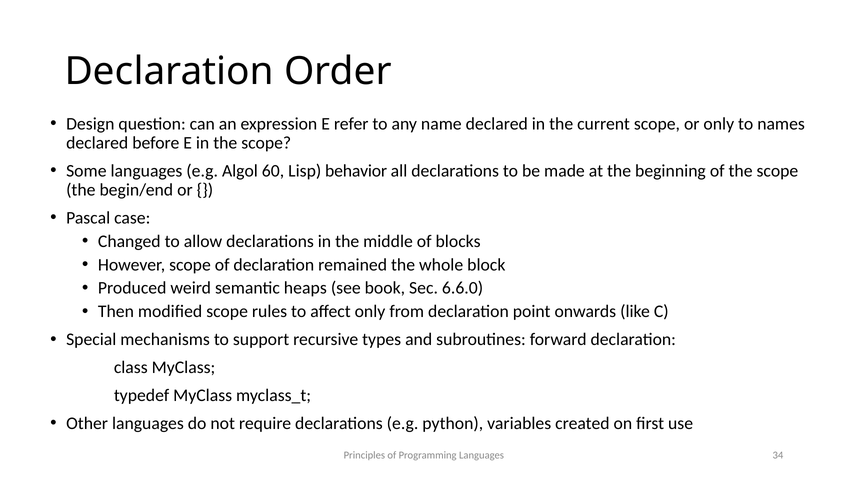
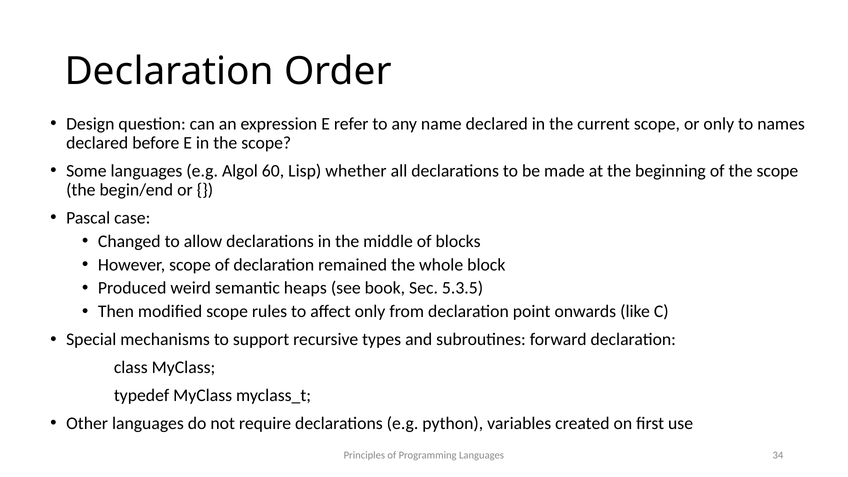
behavior: behavior -> whether (356, 171)
6.6.0: 6.6.0 -> 5.3.5 (463, 288)
